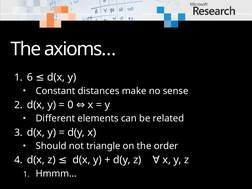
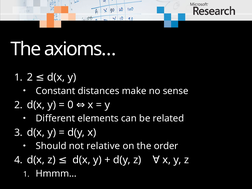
6: 6 -> 2 (30, 77)
triangle: triangle -> relative (103, 146)
